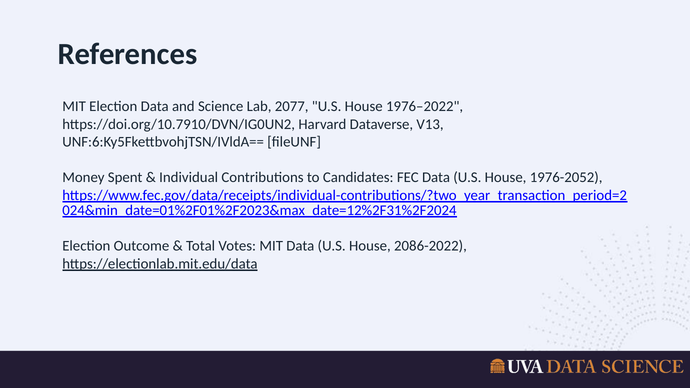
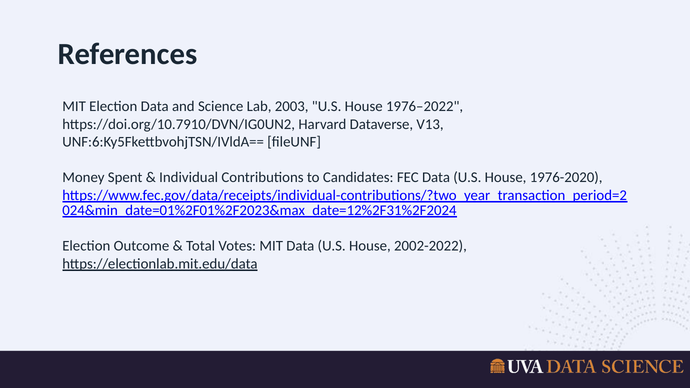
2077: 2077 -> 2003 (292, 106)
1976-2052: 1976-2052 -> 1976-2020 (566, 178)
2086-2022: 2086-2022 -> 2002-2022 (431, 246)
